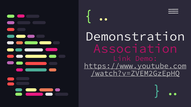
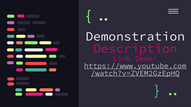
Association: Association -> Description (135, 49)
